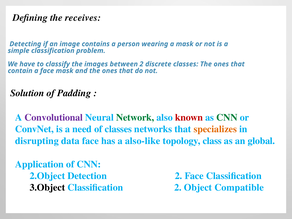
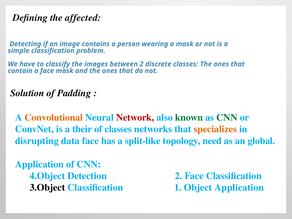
receives: receives -> affected (83, 18)
Convolutional colour: purple -> orange (54, 117)
Network colour: green -> red (135, 117)
known colour: red -> green (189, 117)
need: need -> their (82, 129)
also-like: also-like -> split-like (143, 141)
class: class -> need (212, 141)
2.Object: 2.Object -> 4.Object (47, 176)
Classification 2: 2 -> 1 (178, 188)
Object Compatible: Compatible -> Application (239, 188)
